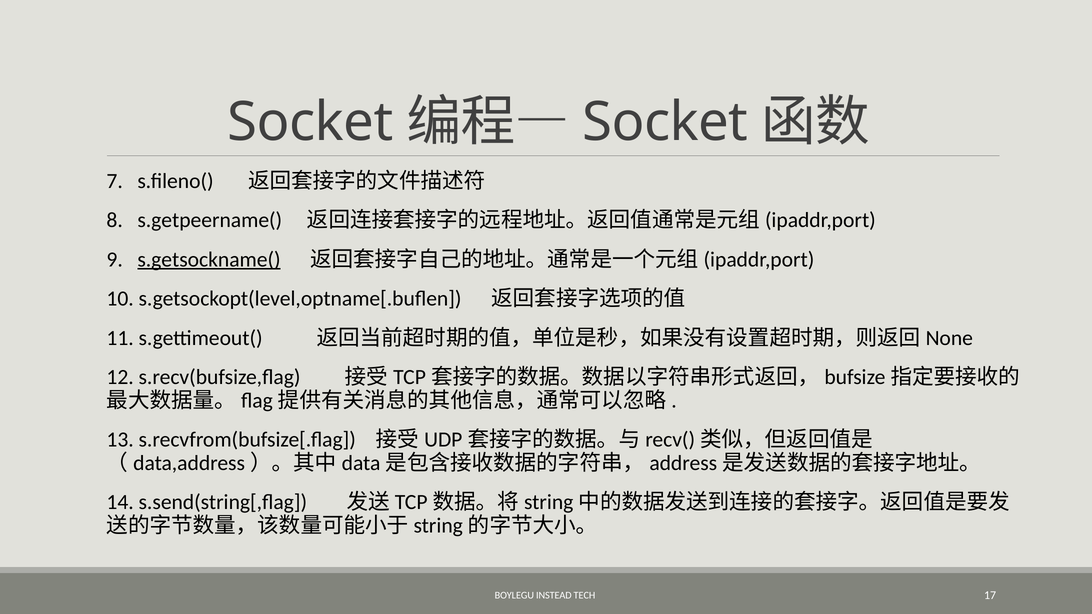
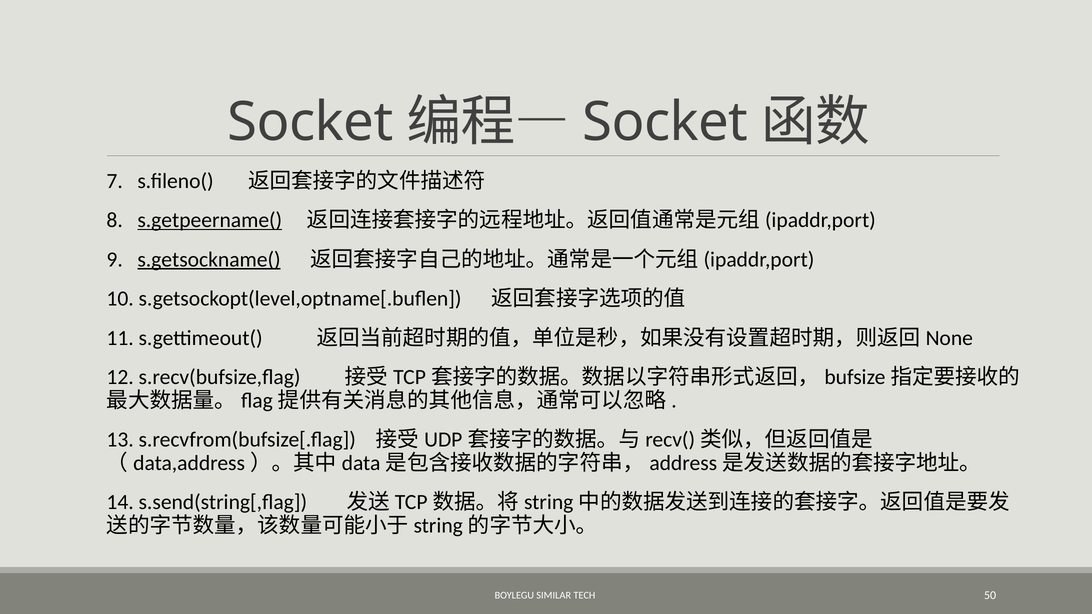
s.getpeername( underline: none -> present (210, 220)
INSTEAD: INSTEAD -> SIMILAR (554, 596)
17: 17 -> 50 (990, 596)
